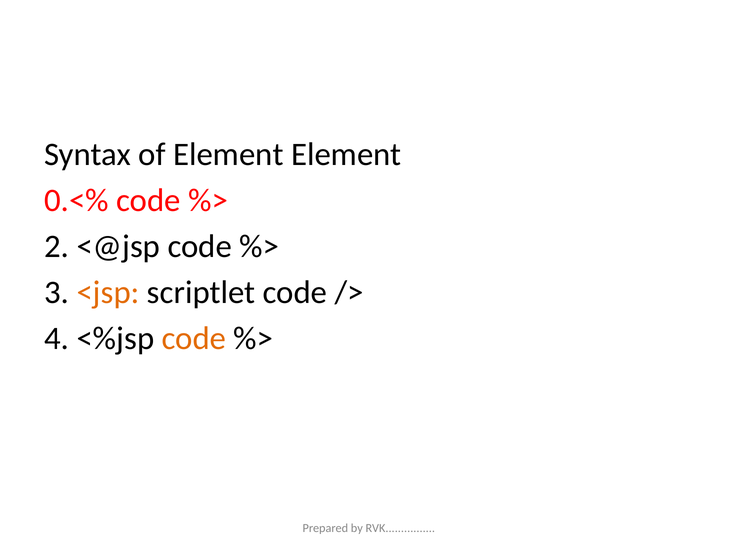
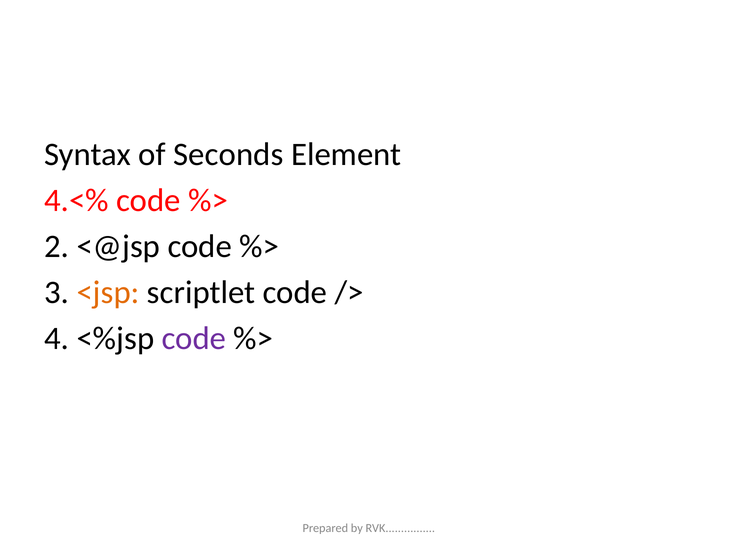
of Element: Element -> Seconds (228, 155)
0.<%: 0.<% -> 4.<% (77, 201)
code colour: orange -> purple (194, 339)
